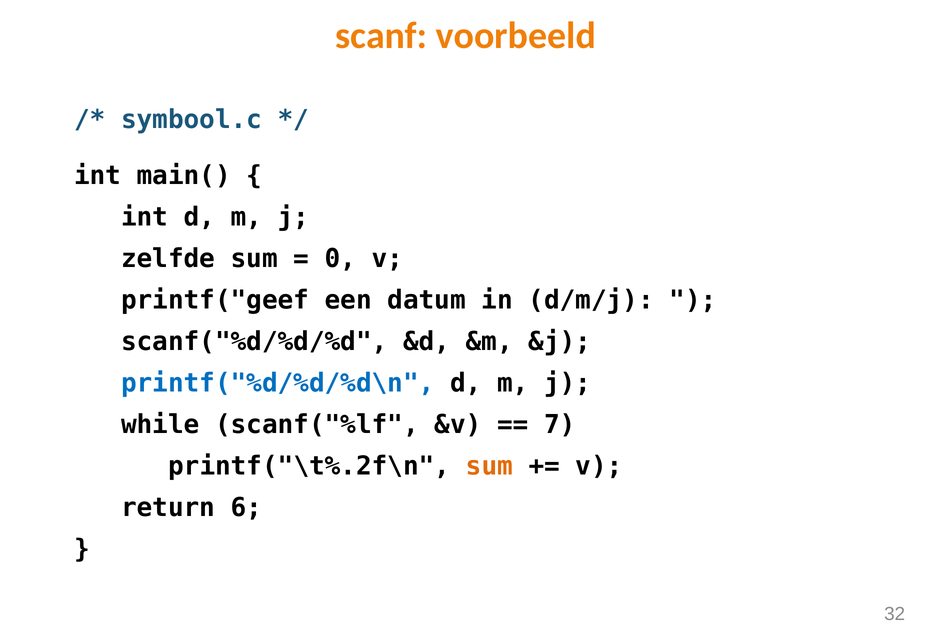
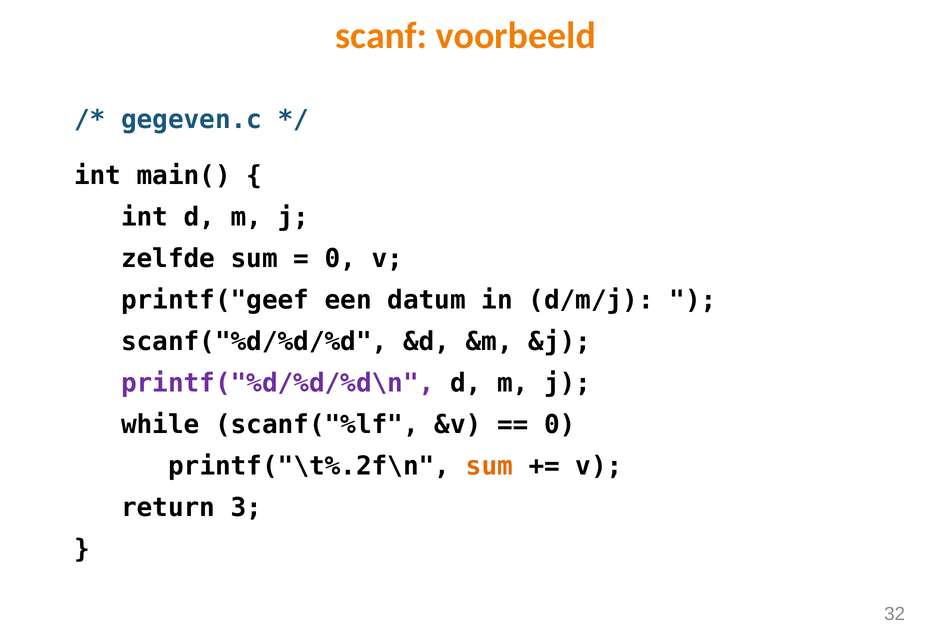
symbool.c: symbool.c -> gegeven.c (192, 120)
printf("%d/%d/%d\n colour: blue -> purple (278, 383)
7: 7 -> 0 (560, 425)
6: 6 -> 3 (246, 508)
